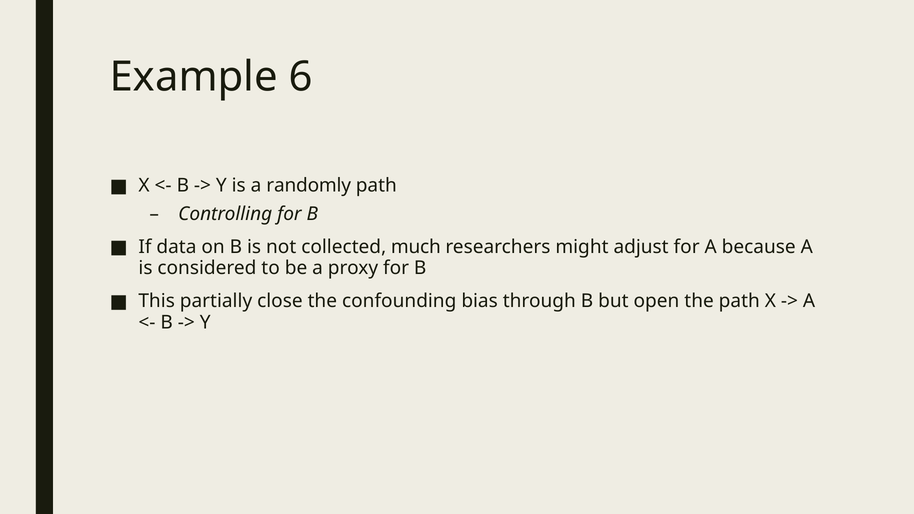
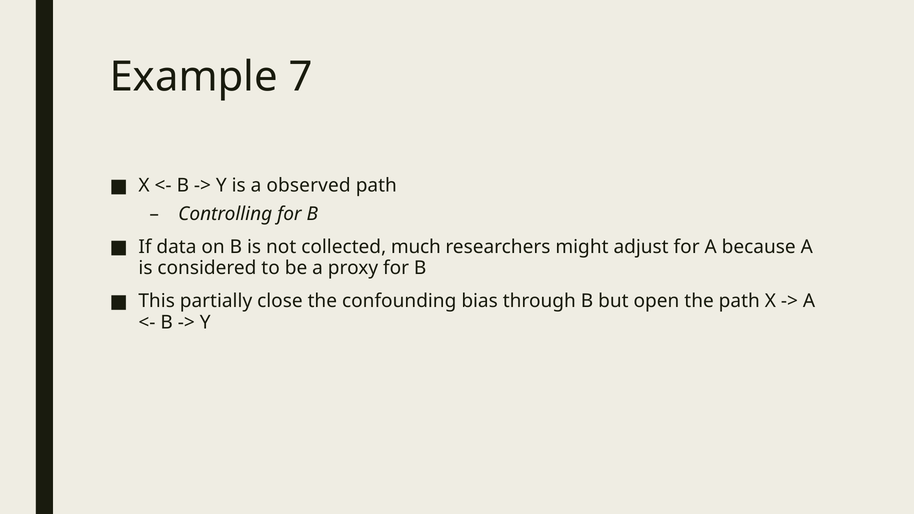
6: 6 -> 7 (301, 77)
randomly: randomly -> observed (309, 186)
